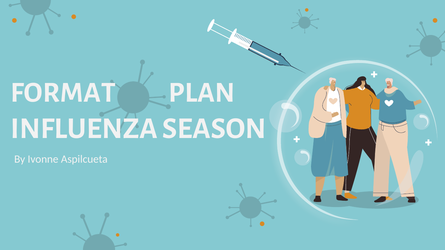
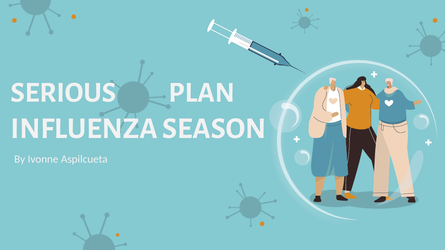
FORMAT: FORMAT -> SERIOUS (63, 93)
